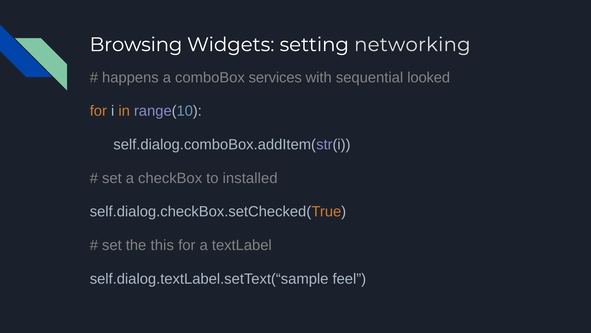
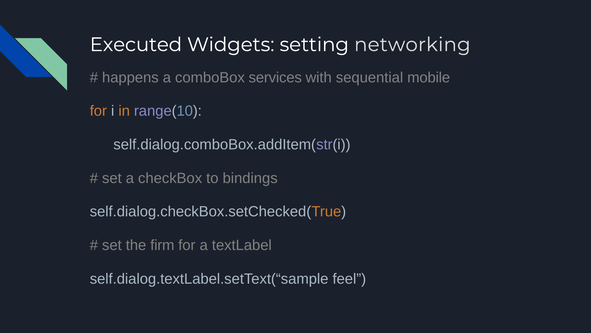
Browsing: Browsing -> Executed (136, 45)
looked: looked -> mobile (429, 77)
installed: installed -> bindings (250, 178)
this: this -> firm (162, 245)
